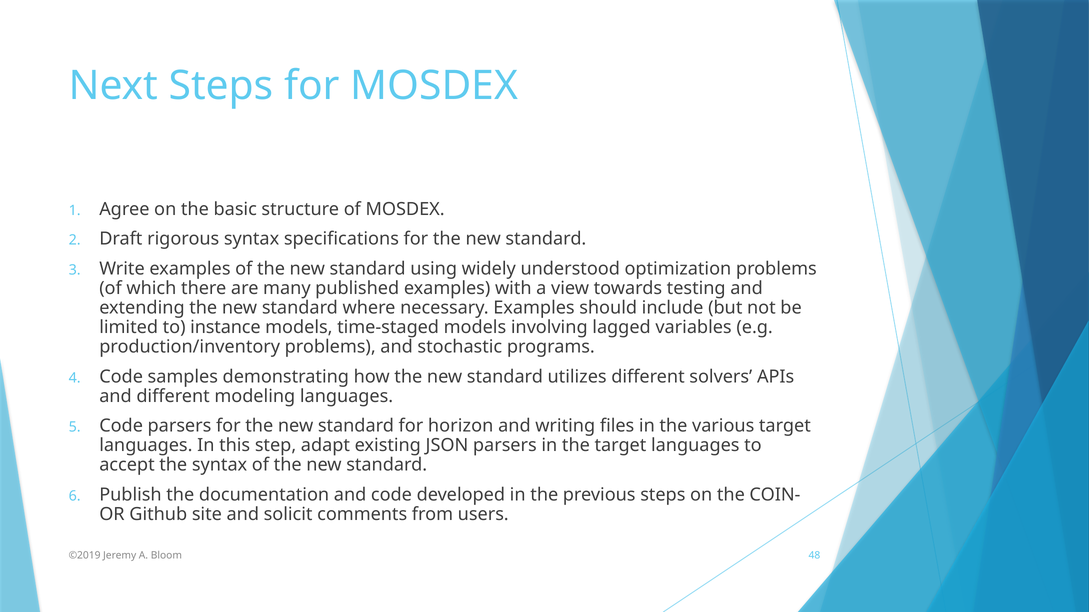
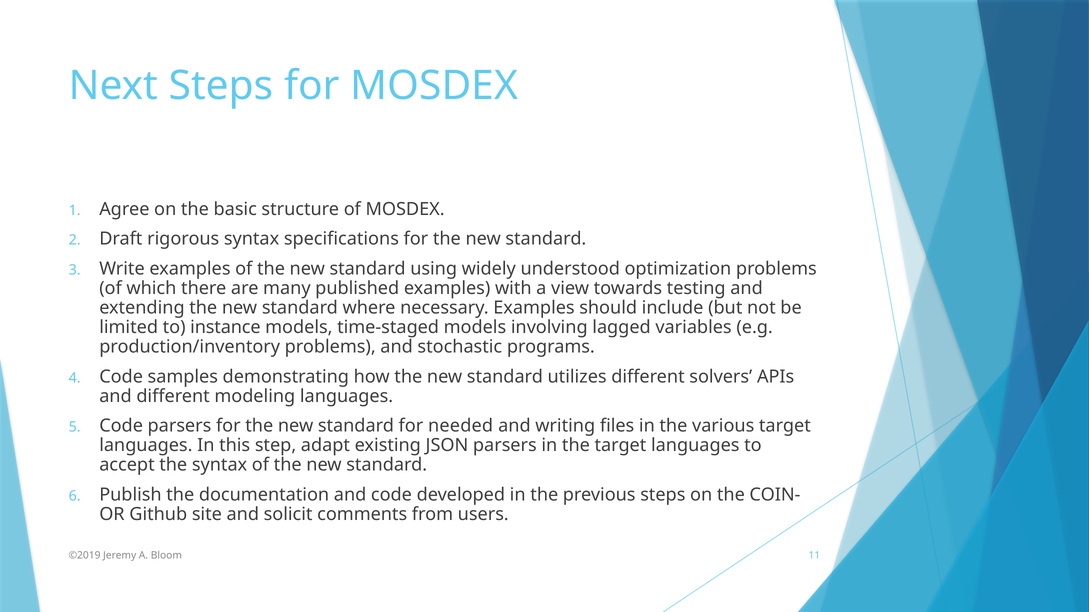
horizon: horizon -> needed (461, 426)
48: 48 -> 11 (814, 556)
